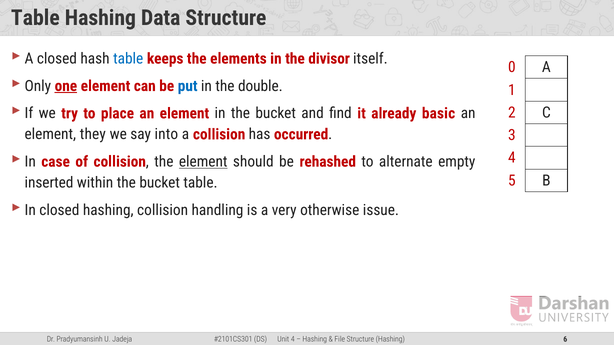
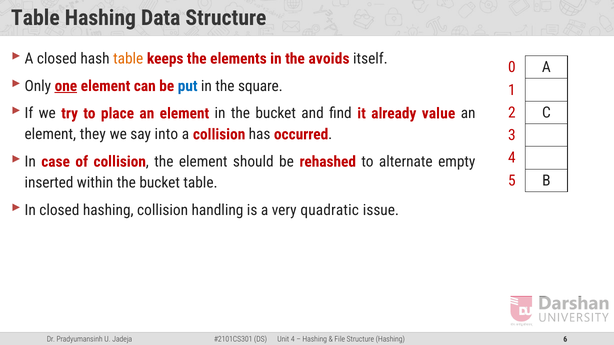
table colour: blue -> orange (128, 59)
divisor: divisor -> avoids (329, 59)
double: double -> square (260, 86)
basic: basic -> value (439, 113)
element underline: present -> none (203, 162)
otherwise: otherwise -> quadratic (330, 210)
